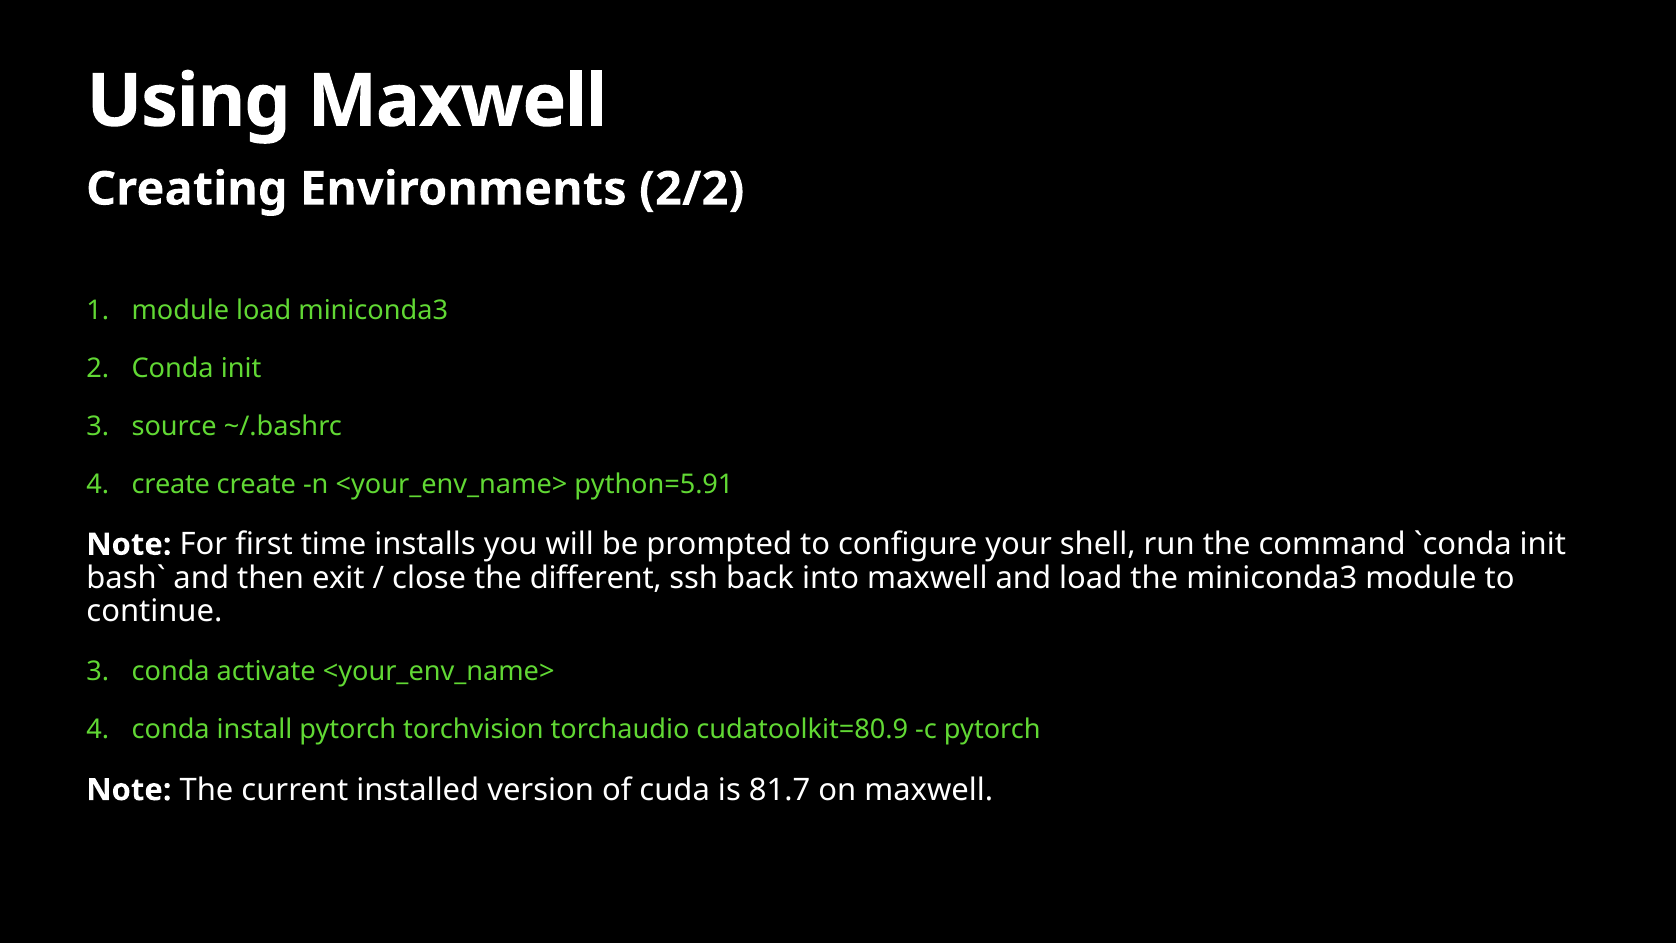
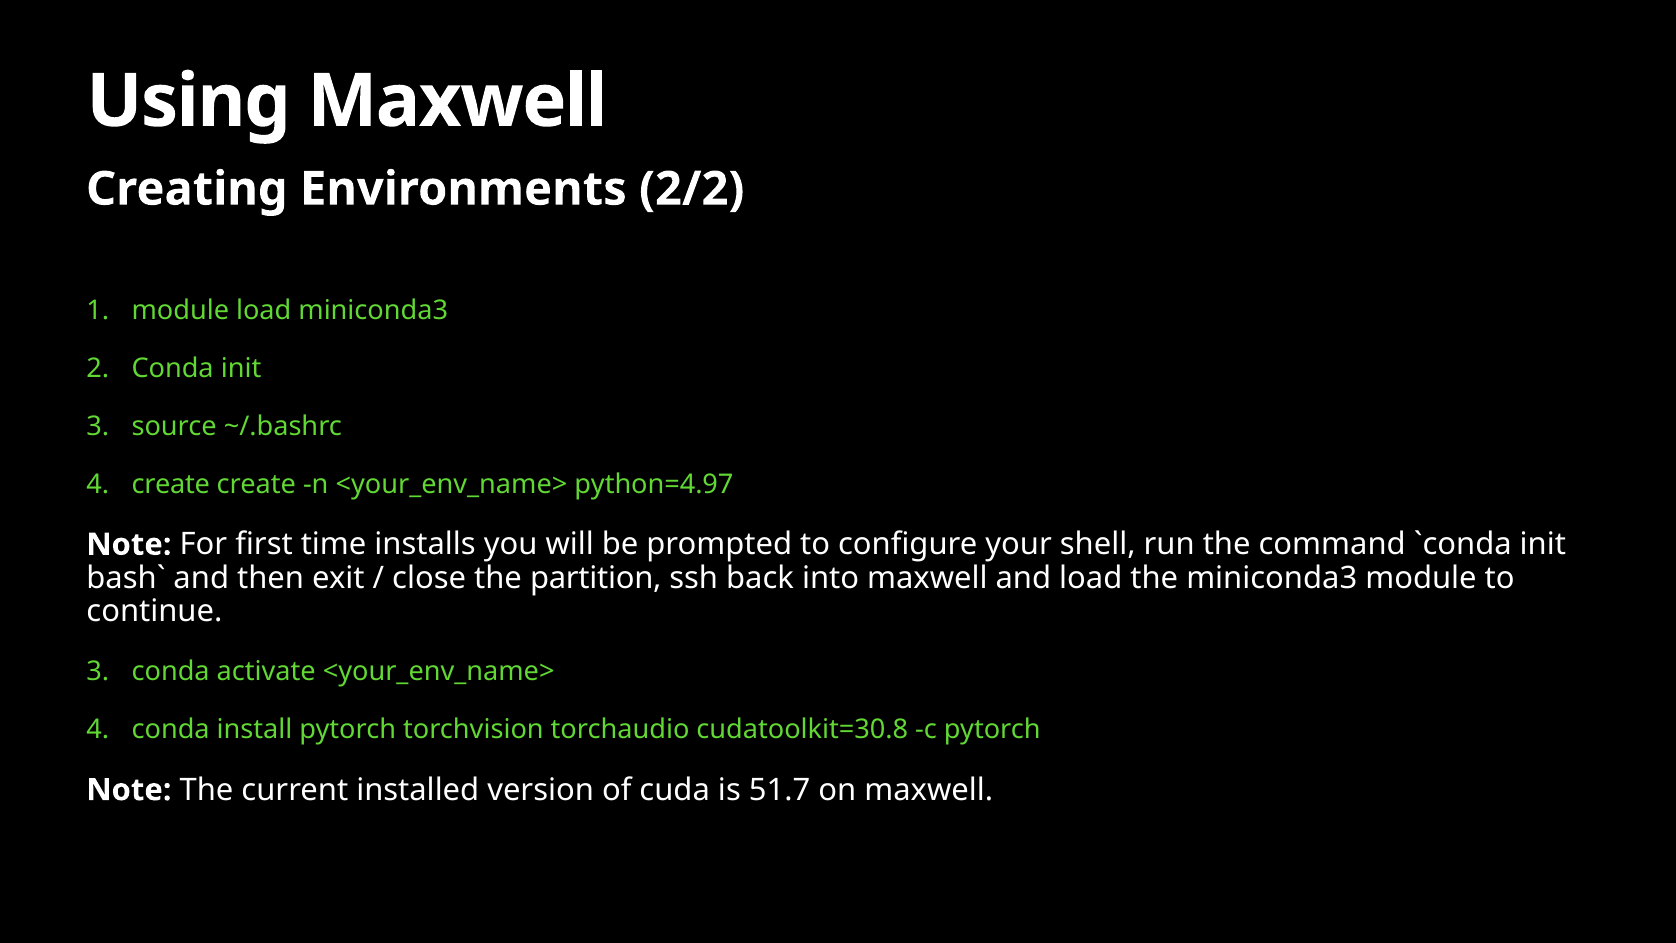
python=5.91: python=5.91 -> python=4.97 (654, 484)
different: different -> partition (596, 578)
cudatoolkit=80.9: cudatoolkit=80.9 -> cudatoolkit=30.8 (802, 730)
81.7: 81.7 -> 51.7 (780, 790)
